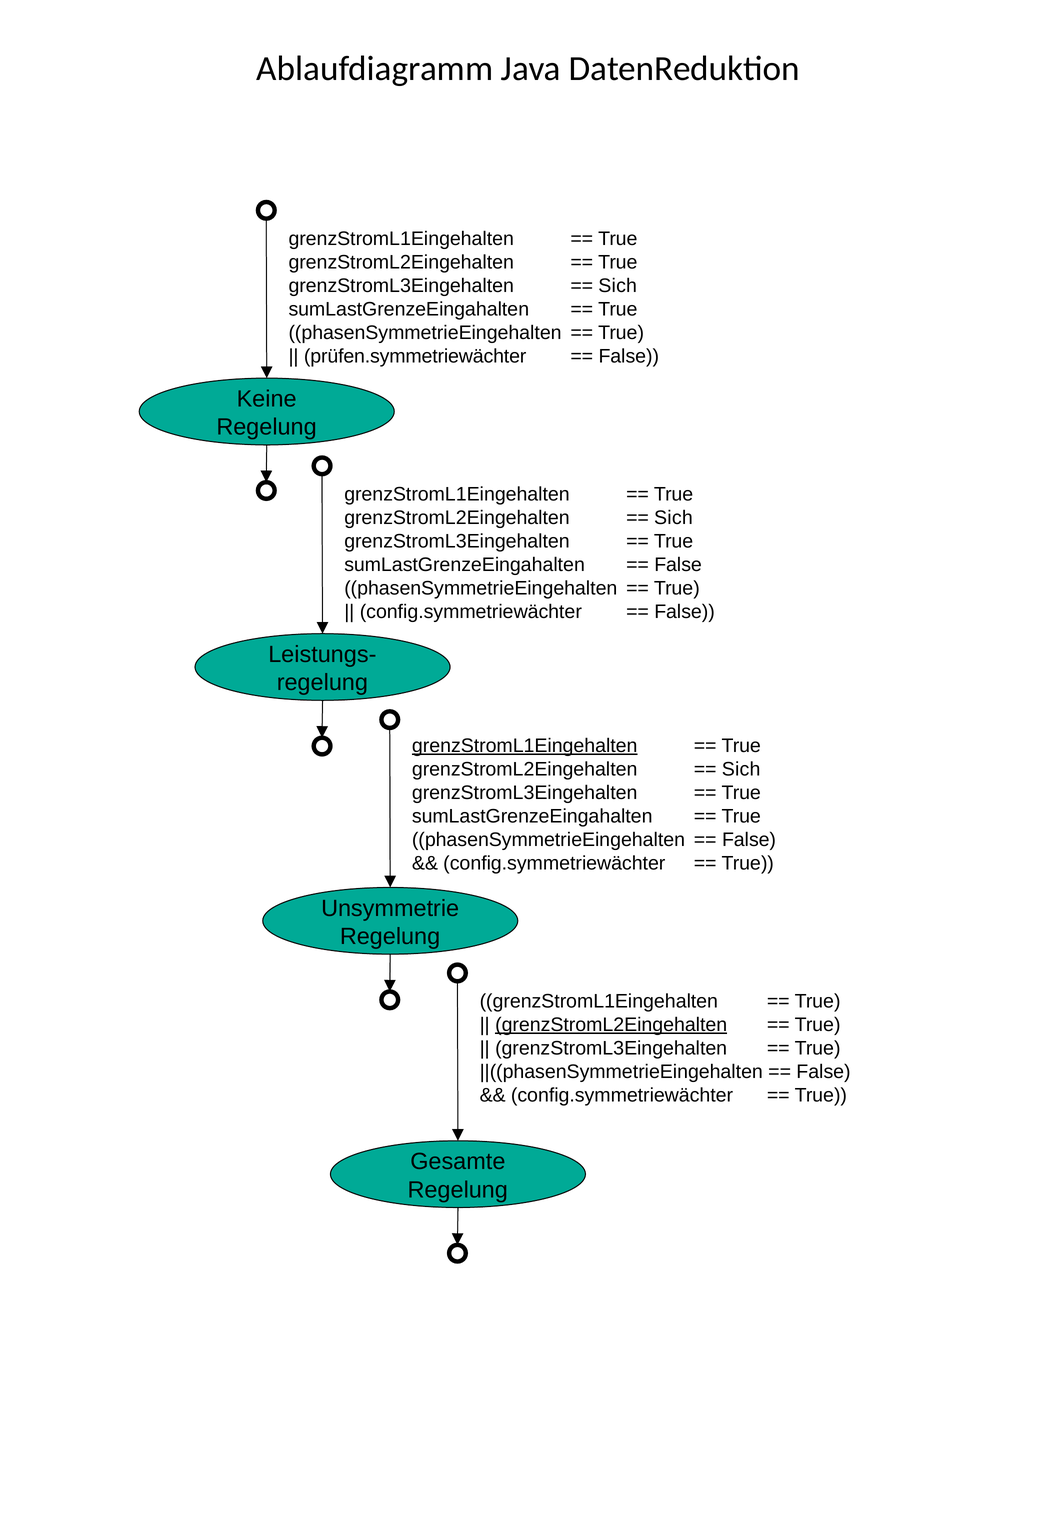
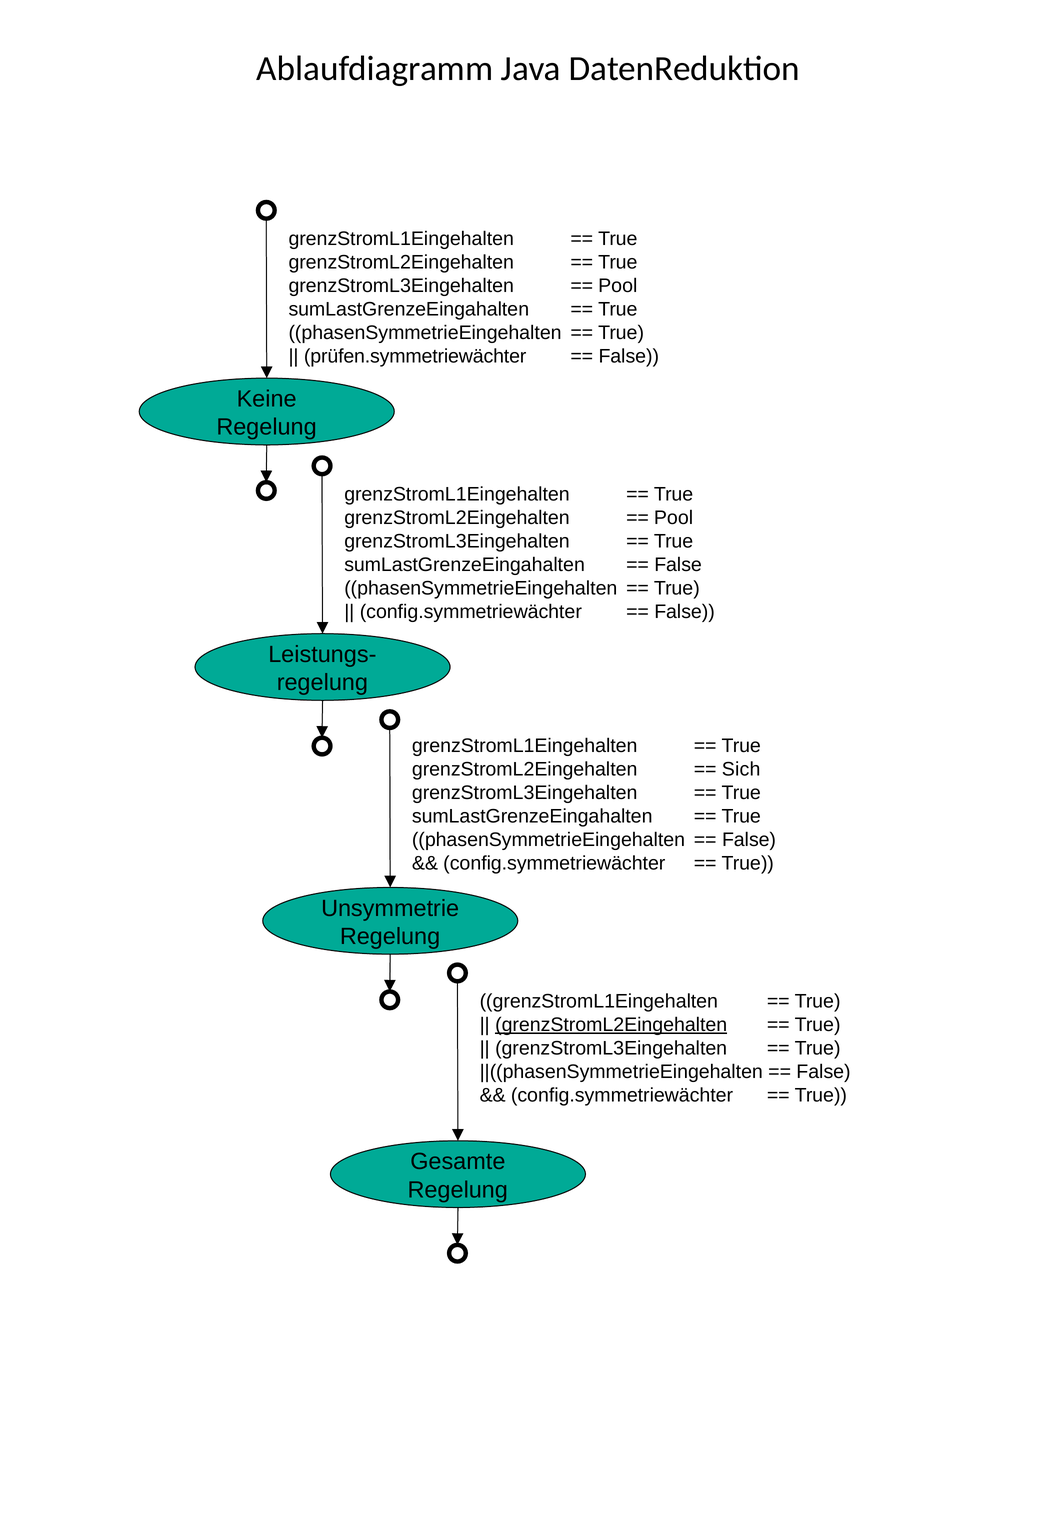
Sich: Sich -> Pool (618, 286)
Sich: Sich -> Pool (674, 518)
grenzStromL1Eingehalten underline: present -> none (525, 746)
